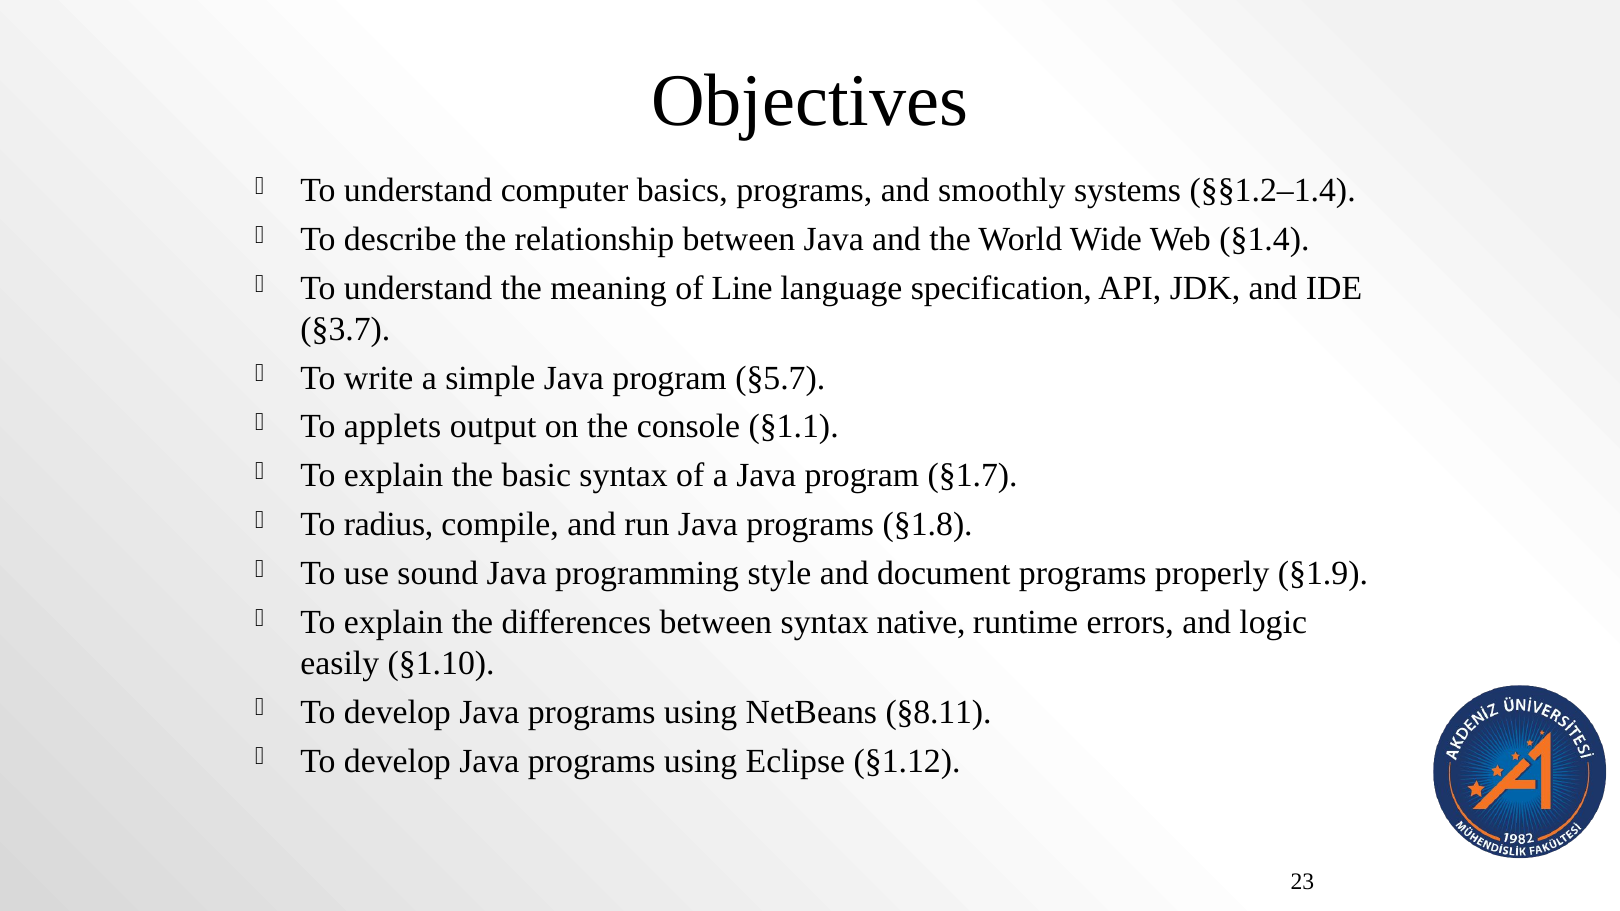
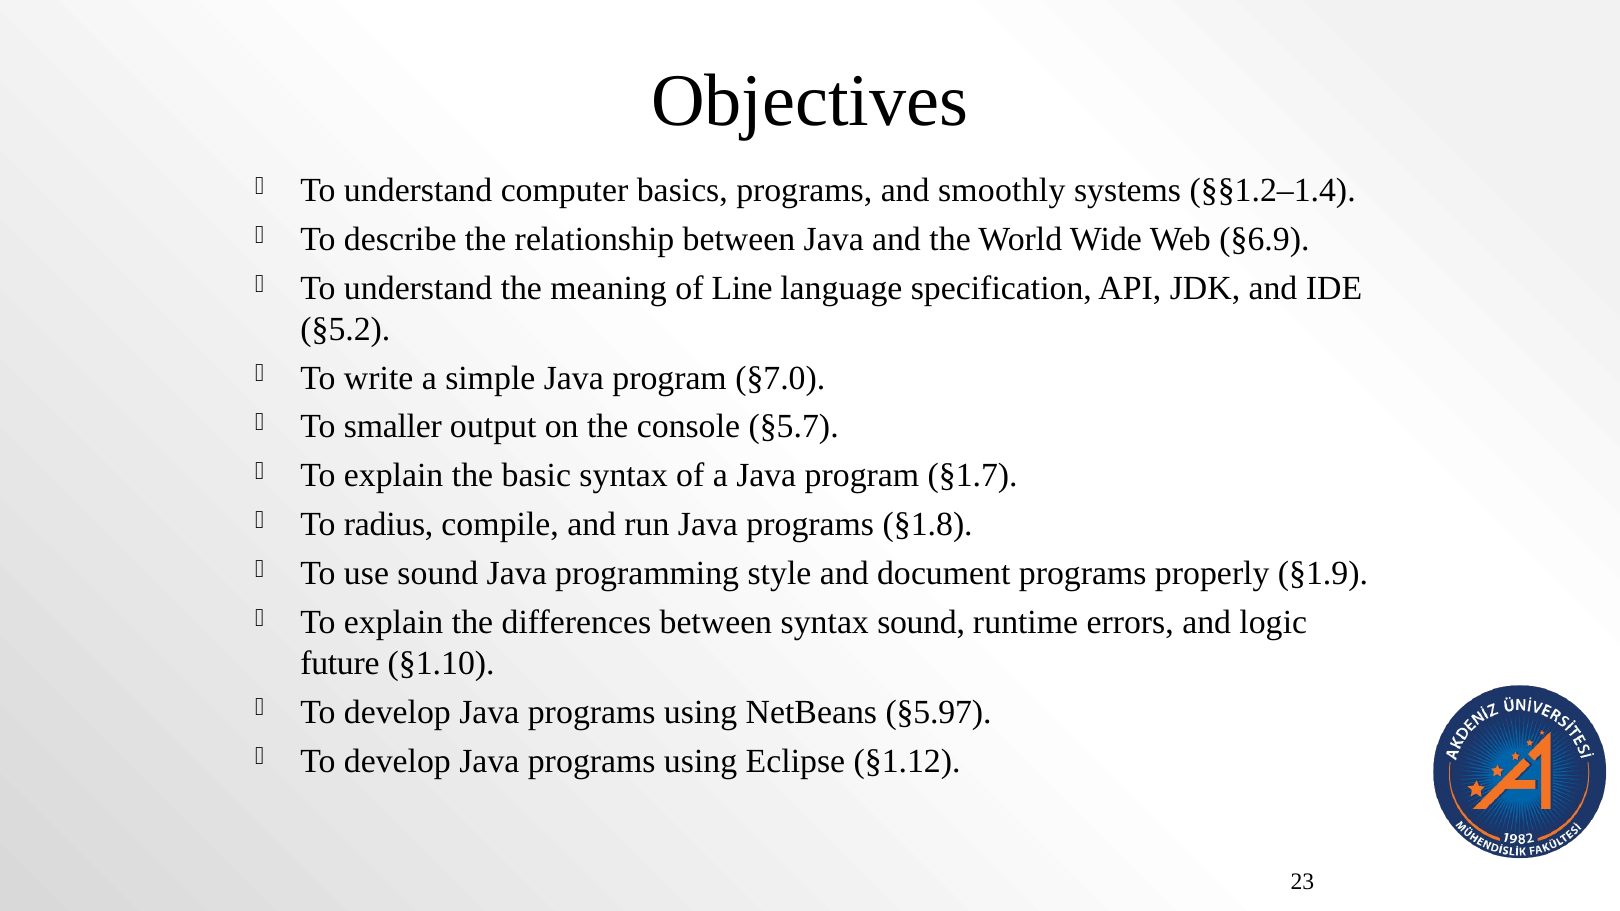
§1.4: §1.4 -> §6.9 (1264, 240)
§3.7: §3.7 -> §5.2 (345, 329)
§5.7: §5.7 -> §7.0 (780, 378)
applets: applets -> smaller (393, 427)
§1.1: §1.1 -> §5.7 (794, 427)
syntax native: native -> sound (921, 623)
easily: easily -> future (340, 663)
§8.11: §8.11 -> §5.97 (939, 712)
